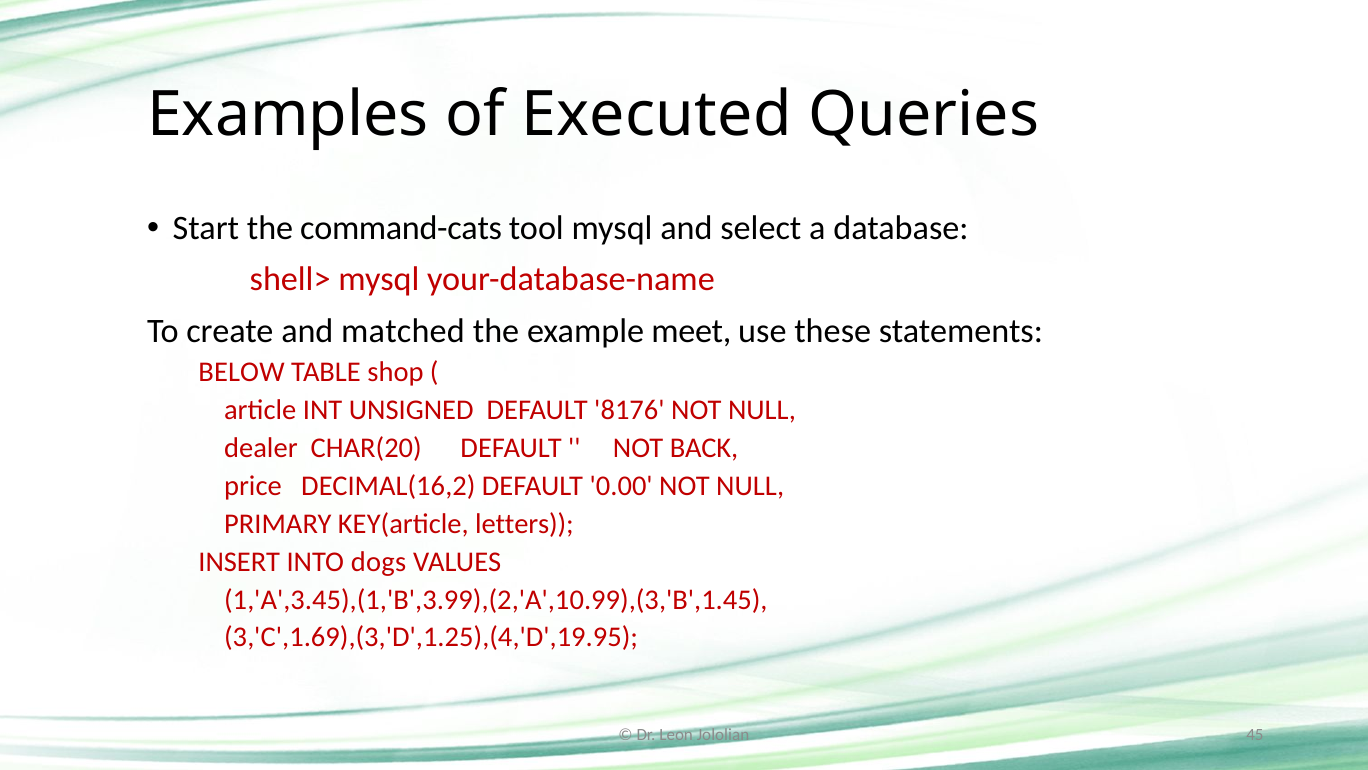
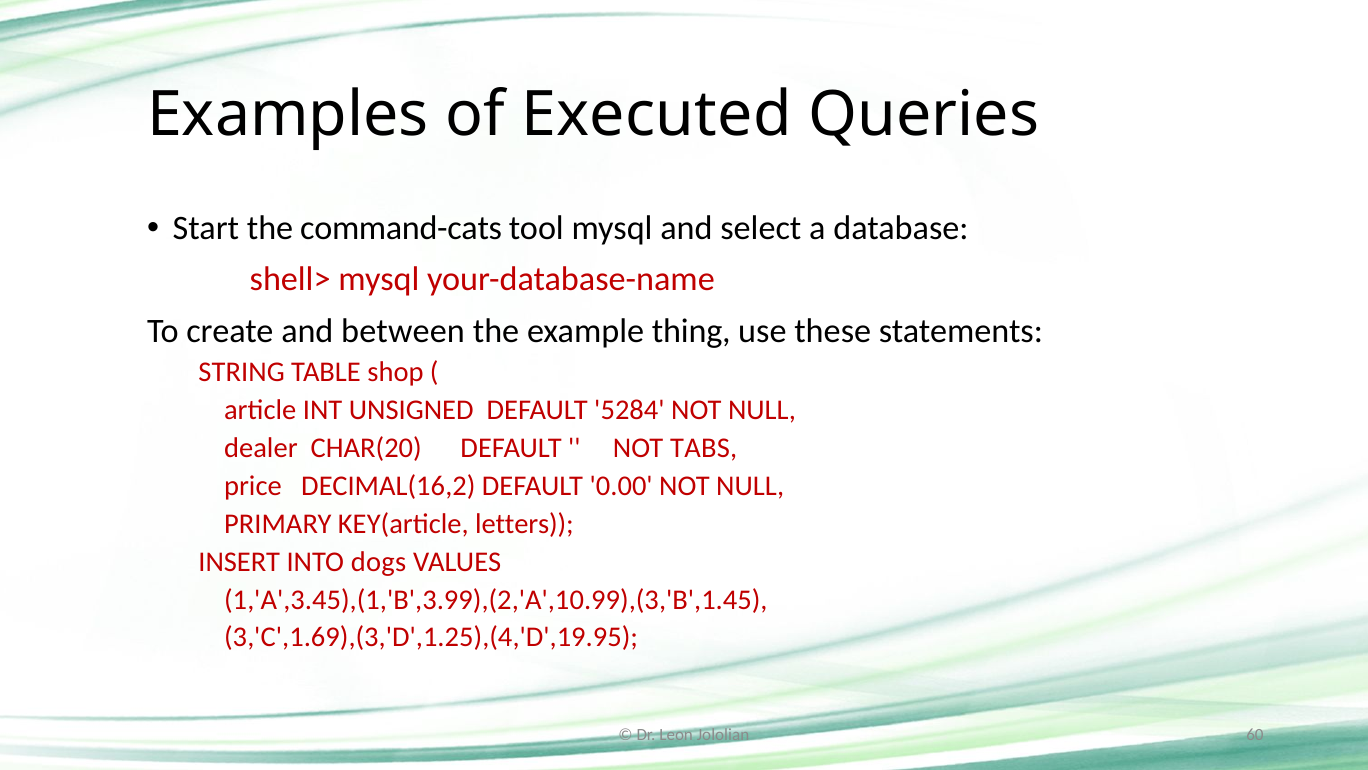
matched: matched -> between (403, 331)
meet: meet -> thing (691, 331)
BELOW: BELOW -> STRING (242, 372)
8176: 8176 -> 5284 (629, 410)
BACK: BACK -> TABS (704, 447)
45: 45 -> 60 (1255, 735)
